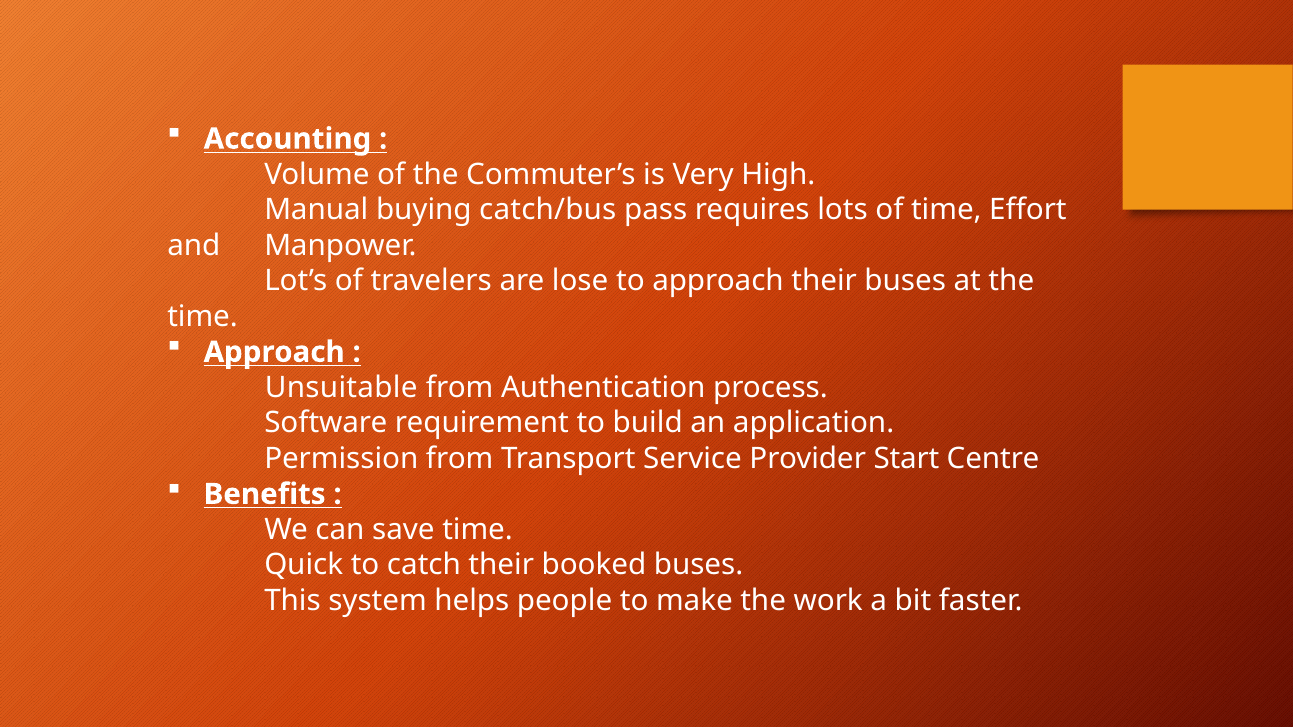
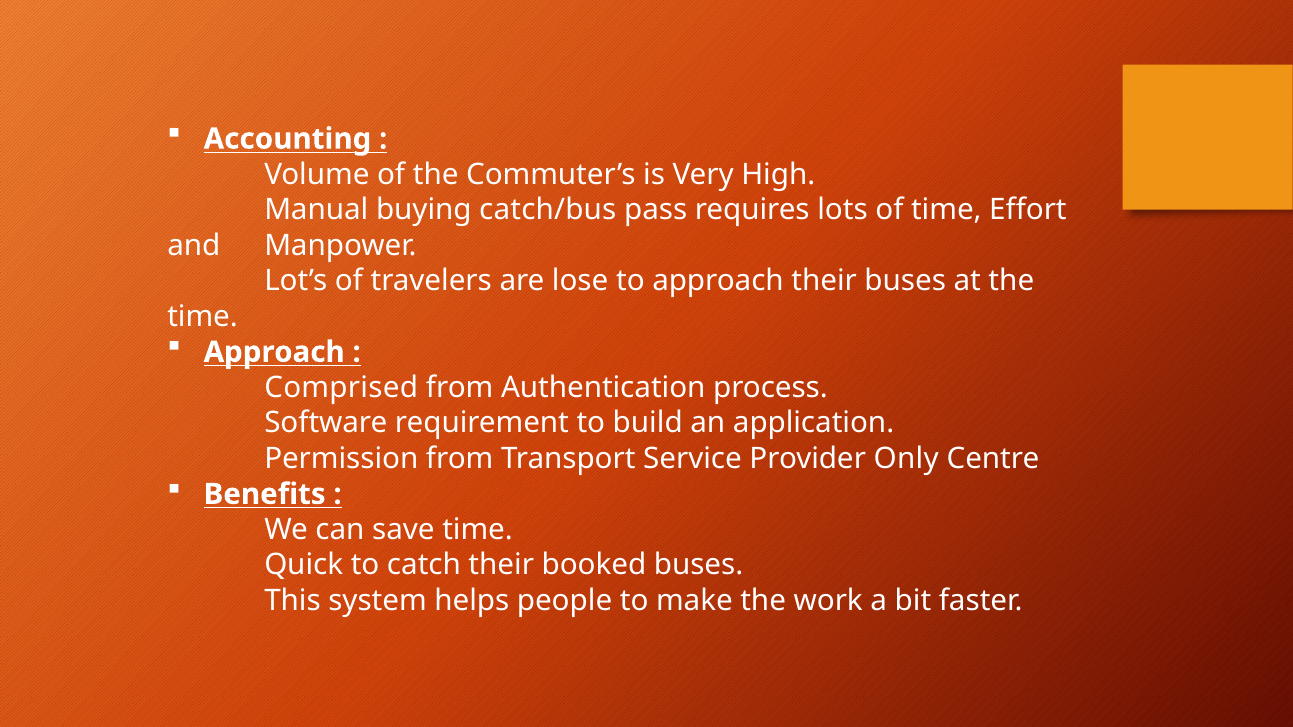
Unsuitable: Unsuitable -> Comprised (341, 388)
Start: Start -> Only (906, 459)
